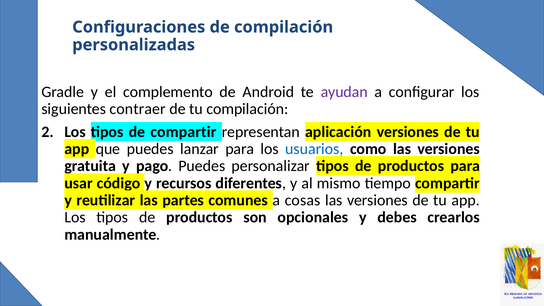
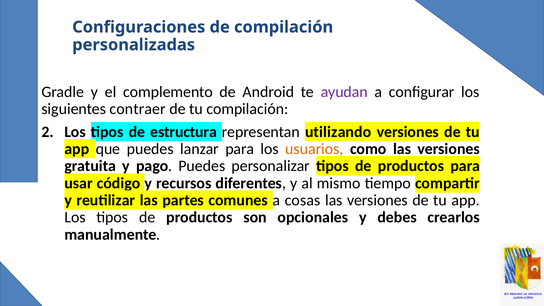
de compartir: compartir -> estructura (184, 132)
aplicación: aplicación -> utilizando (338, 132)
usuarios colour: blue -> orange (314, 149)
